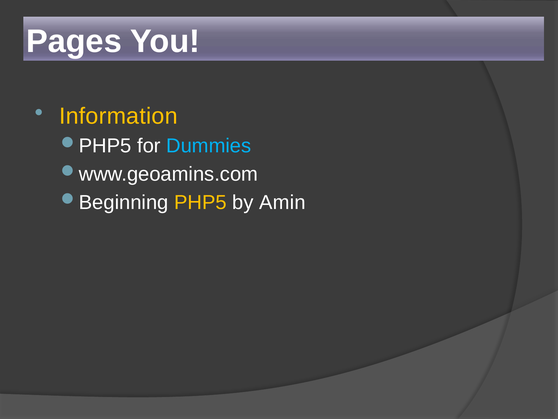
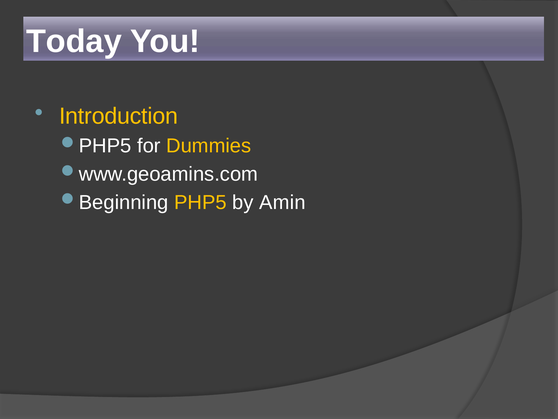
Pages: Pages -> Today (74, 41)
Information: Information -> Introduction (119, 116)
Dummies colour: light blue -> yellow (209, 146)
